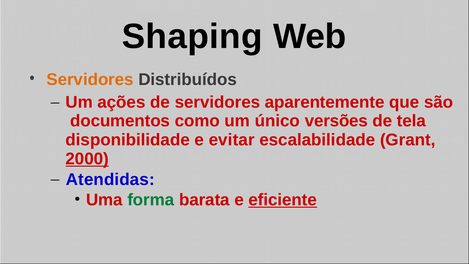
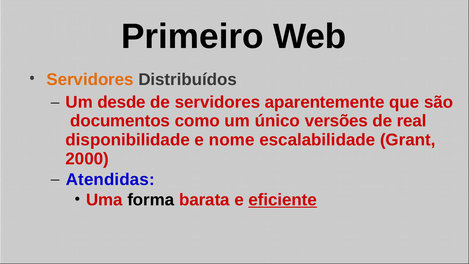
Shaping: Shaping -> Primeiro (192, 36)
ações: ações -> desde (122, 102)
tela: tela -> real (412, 121)
evitar: evitar -> nome (232, 140)
2000 underline: present -> none (87, 159)
forma colour: green -> black (151, 200)
